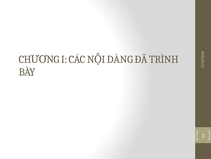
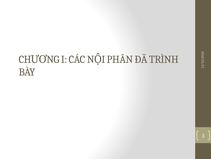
DÀNG: DÀNG -> PHÂN (120, 59)
